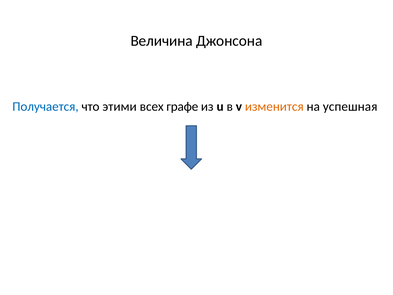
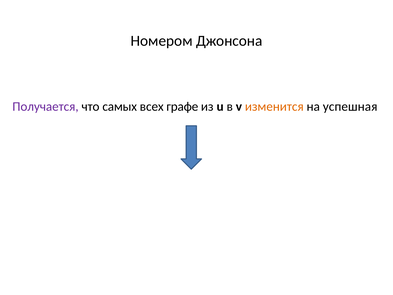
Величина: Величина -> Номером (162, 41)
Получается colour: blue -> purple (45, 107)
этими: этими -> самых (120, 107)
